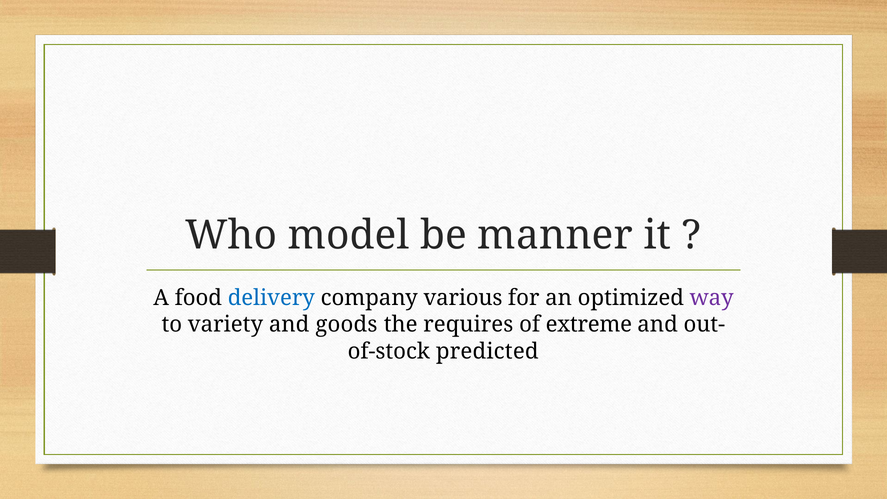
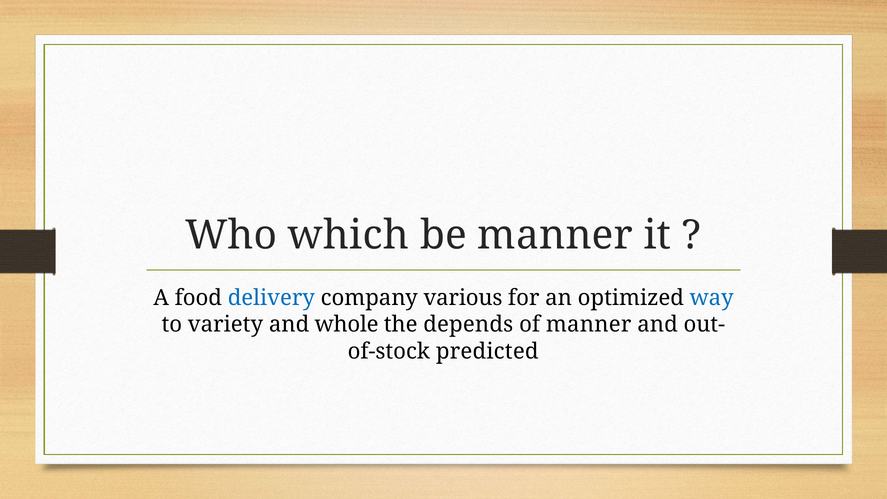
model: model -> which (348, 235)
way colour: purple -> blue (712, 298)
goods: goods -> whole (347, 325)
requires: requires -> depends (468, 325)
of extreme: extreme -> manner (589, 325)
